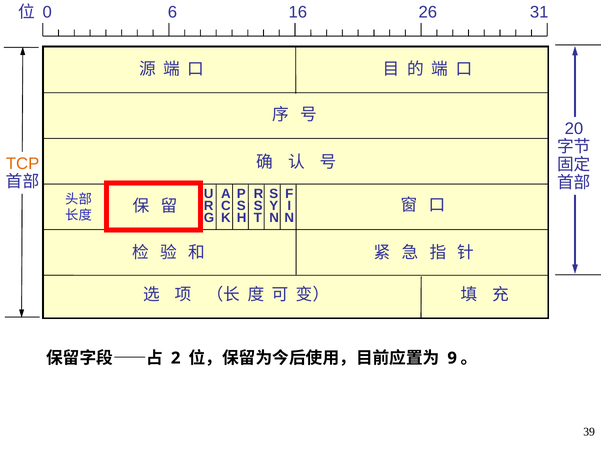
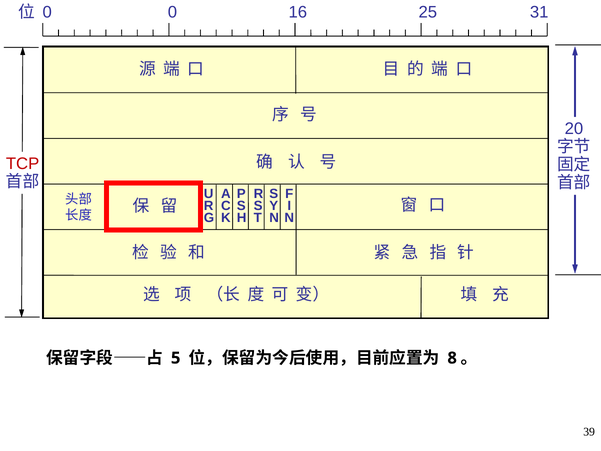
0 6: 6 -> 0 (172, 12)
26: 26 -> 25 (428, 12)
TCP colour: orange -> red (23, 164)
2: 2 -> 5 (176, 358)
9: 9 -> 8 (452, 358)
